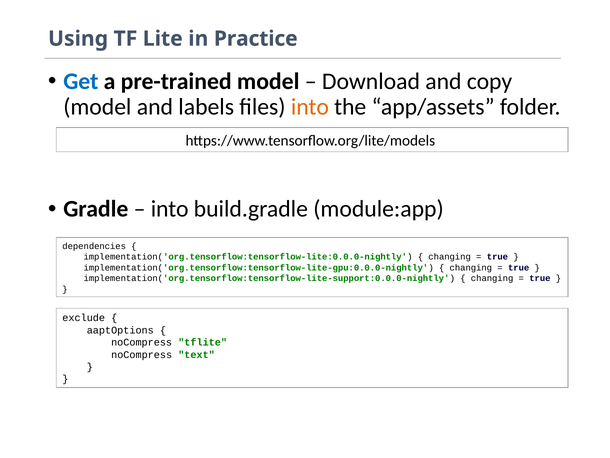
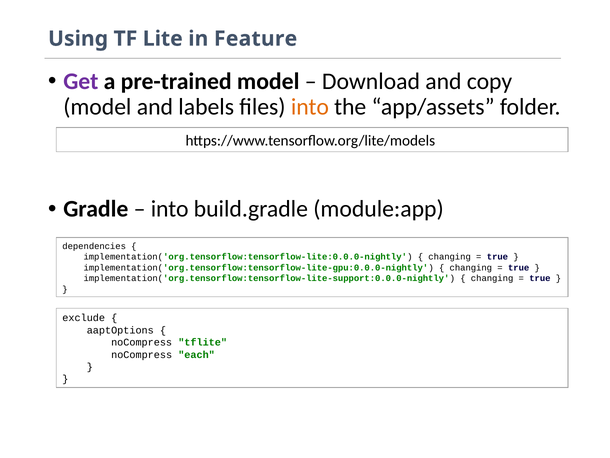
Practice: Practice -> Feature (256, 39)
Get colour: blue -> purple (81, 81)
text: text -> each (197, 354)
